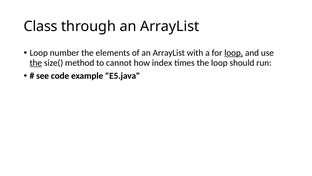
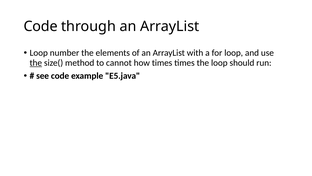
Class: Class -> Code (41, 26)
loop underline: present -> none (234, 53)
how index: index -> times (162, 63)
